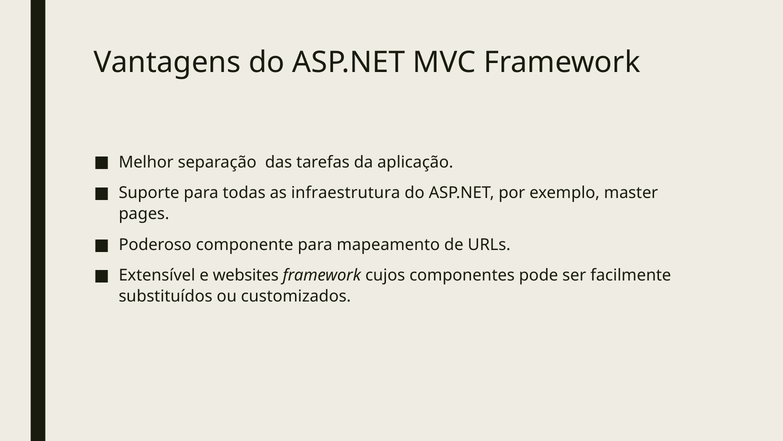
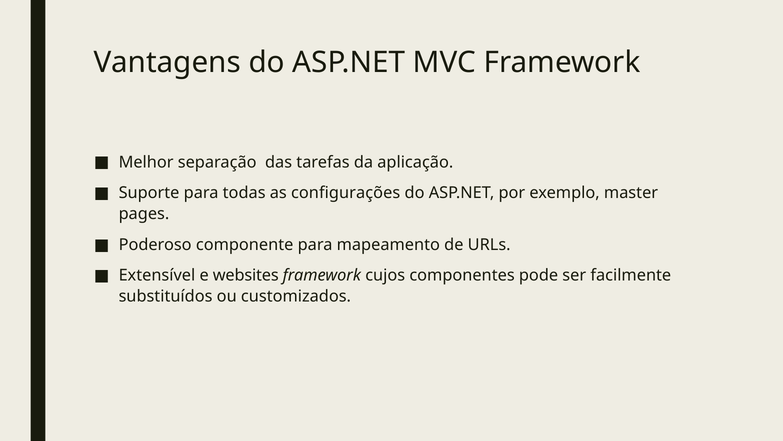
infraestrutura: infraestrutura -> configurações (346, 193)
